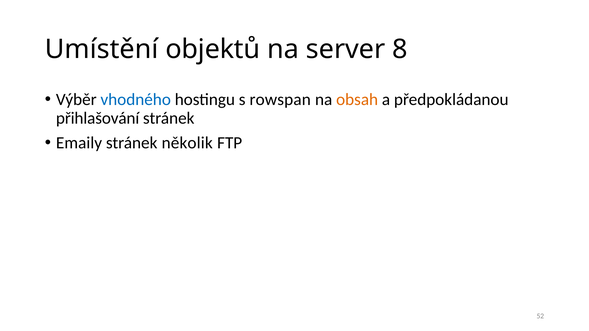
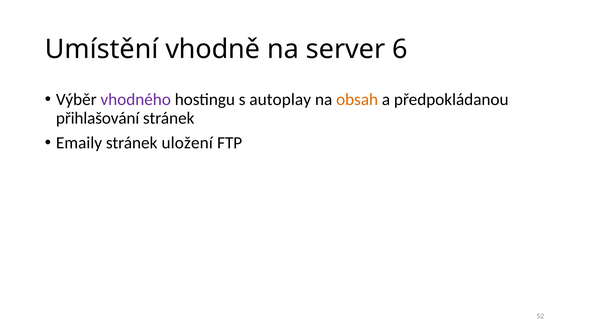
objektů: objektů -> vhodně (213, 49)
8: 8 -> 6 (400, 49)
vhodného colour: blue -> purple (136, 100)
rowspan: rowspan -> autoplay (280, 100)
několik: několik -> uložení (187, 143)
